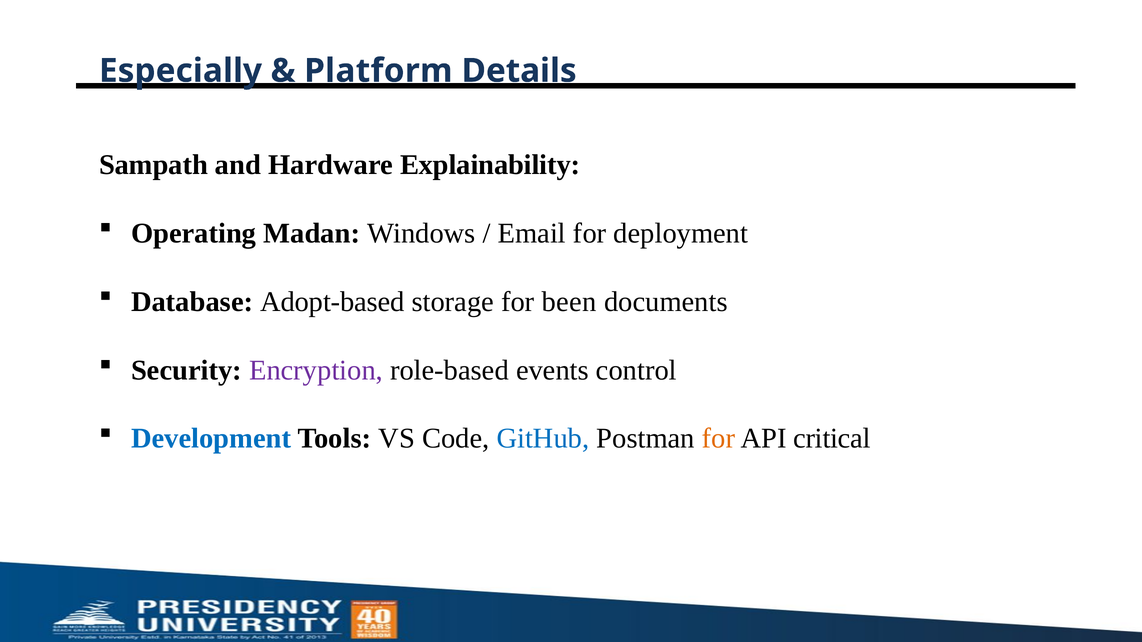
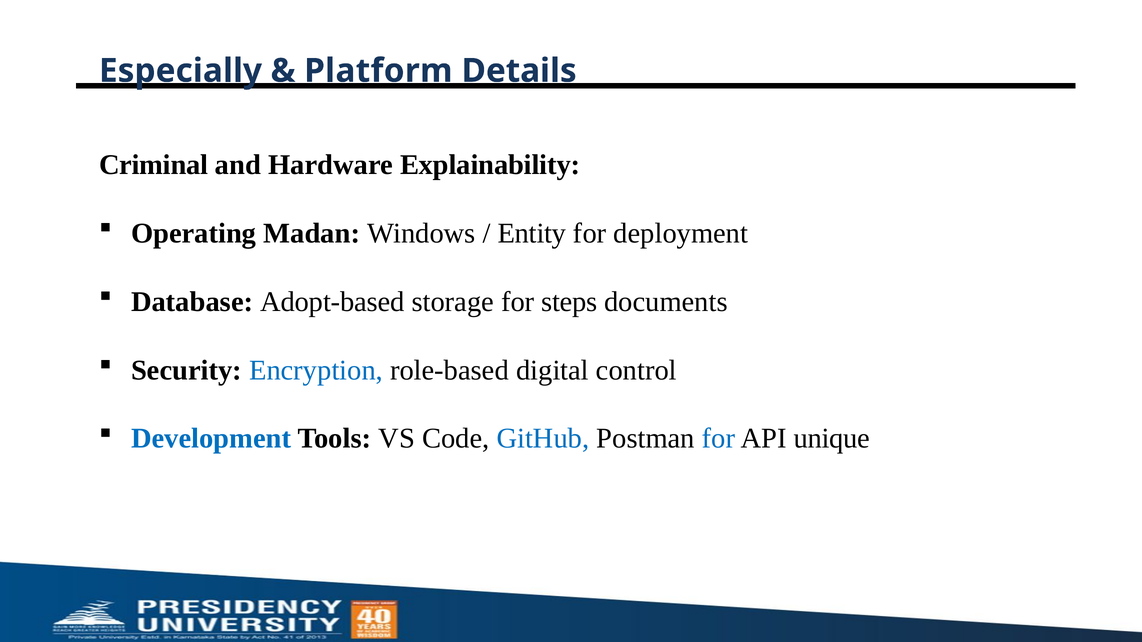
Sampath: Sampath -> Criminal (154, 165)
Email: Email -> Entity (532, 233)
been: been -> steps (569, 302)
Encryption colour: purple -> blue (316, 370)
events: events -> digital (552, 370)
for colour: orange -> blue (718, 439)
critical: critical -> unique (832, 439)
